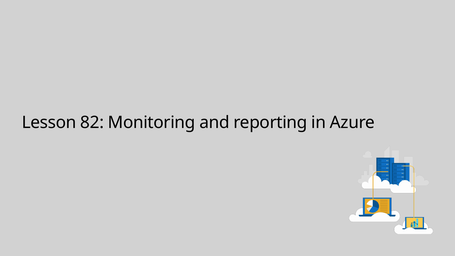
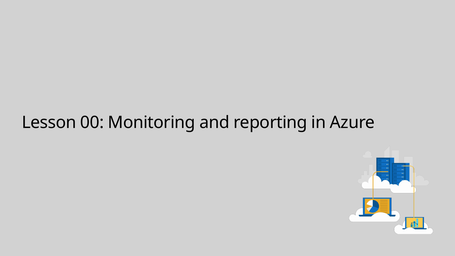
82: 82 -> 00 (92, 122)
